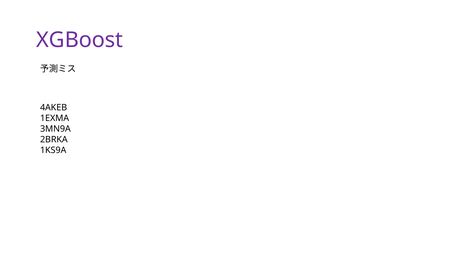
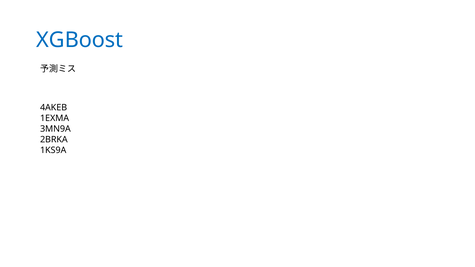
XGBoost colour: purple -> blue (80, 40)
